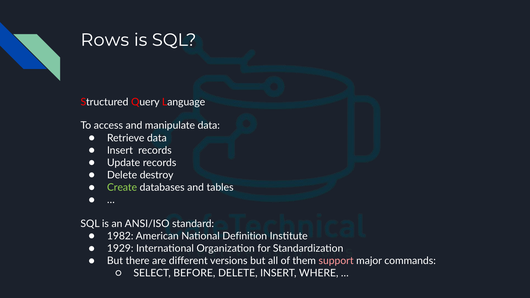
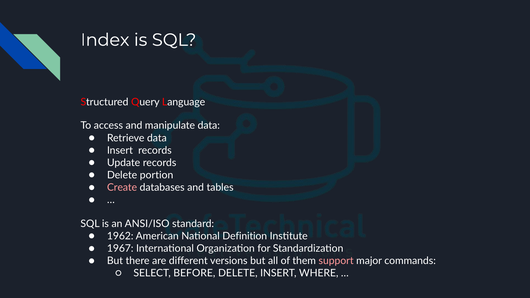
Rows: Rows -> Index (105, 40)
destroy: destroy -> portion (157, 175)
Create colour: light green -> pink (122, 188)
1982: 1982 -> 1962 (120, 236)
1929: 1929 -> 1967 (120, 249)
